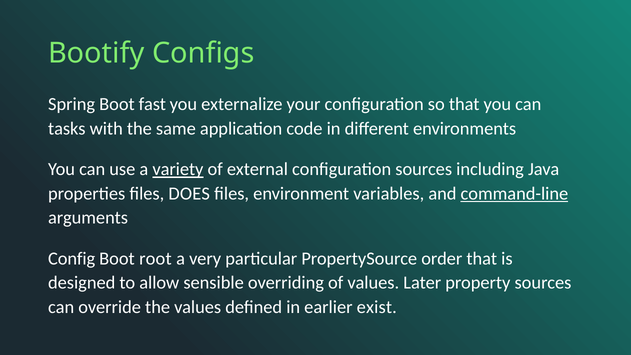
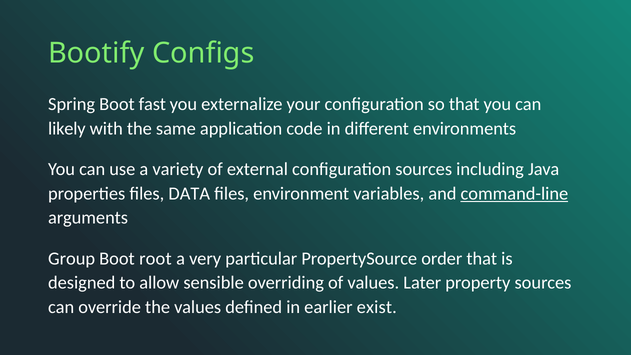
tasks: tasks -> likely (67, 129)
variety underline: present -> none (178, 169)
DOES: DOES -> DATA (189, 194)
Config: Config -> Group (72, 258)
